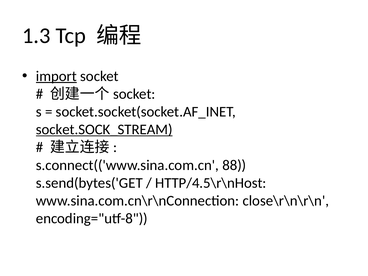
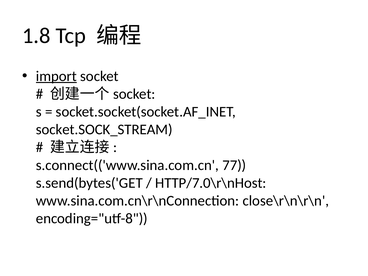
1.3: 1.3 -> 1.8 (36, 36)
socket.SOCK_STREAM underline: present -> none (104, 130)
88: 88 -> 77 (234, 165)
HTTP/4.5\r\nHost: HTTP/4.5\r\nHost -> HTTP/7.0\r\nHost (211, 183)
